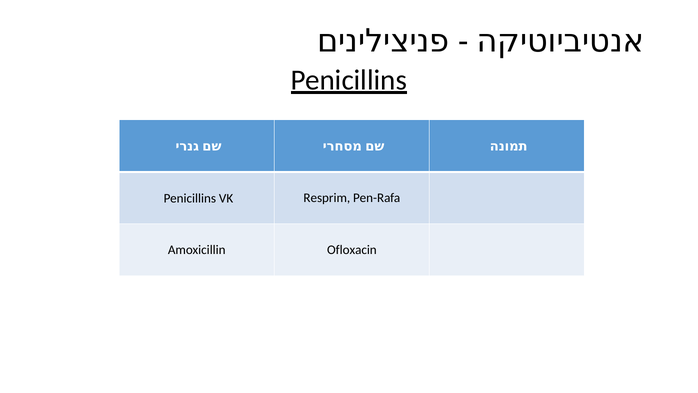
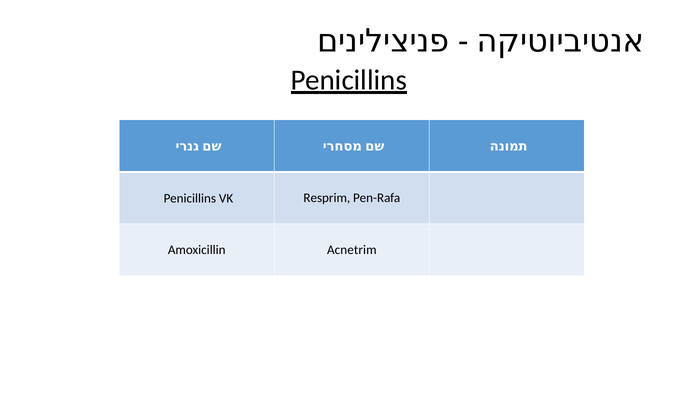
Ofloxacin: Ofloxacin -> Acnetrim (352, 250)
